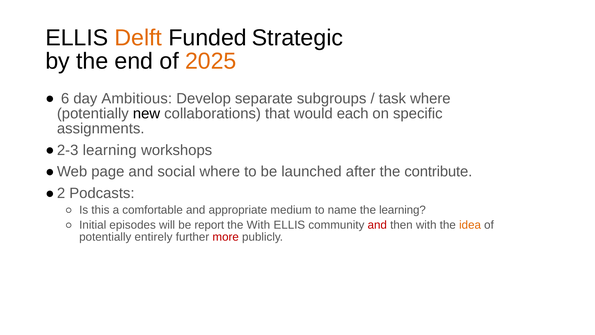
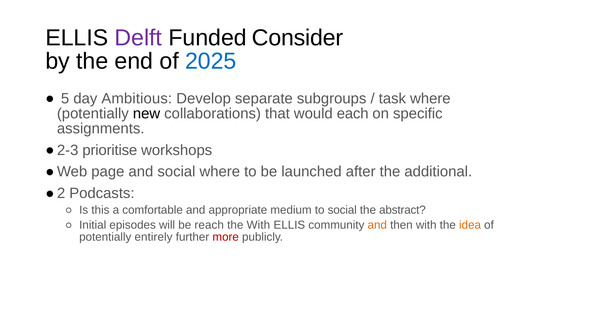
Delft colour: orange -> purple (138, 38)
Strategic: Strategic -> Consider (298, 38)
2025 colour: orange -> blue (211, 61)
6: 6 -> 5 (65, 98)
learning: learning -> prioritise (110, 150)
contribute: contribute -> additional (438, 172)
to name: name -> social (342, 210)
the learning: learning -> abstract (402, 210)
report: report -> reach (209, 225)
and colour: red -> orange (377, 225)
